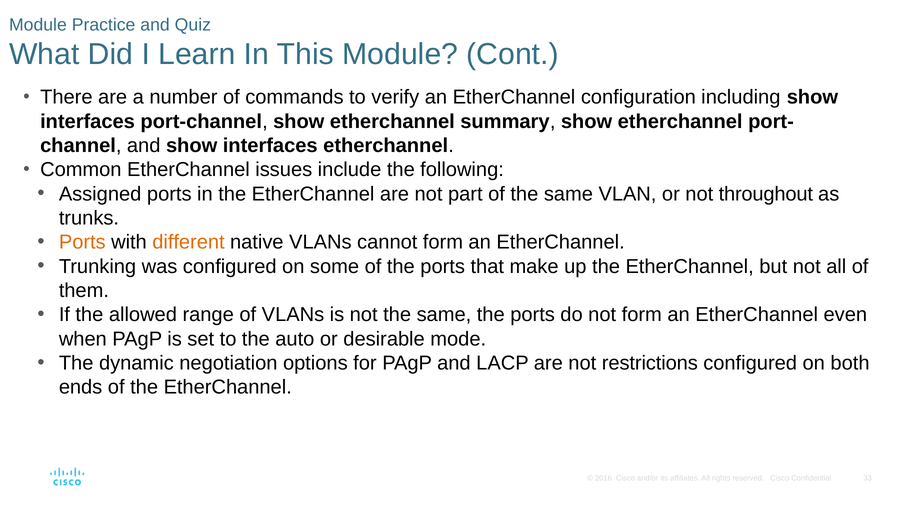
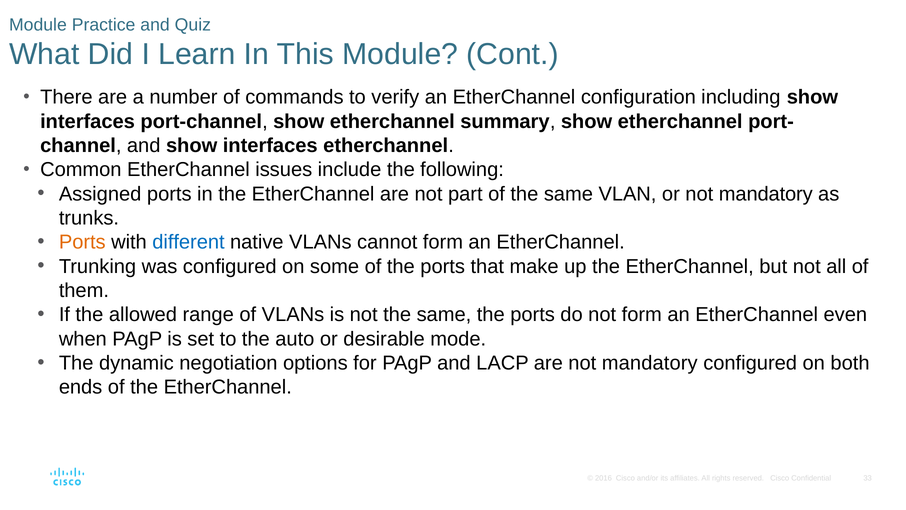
or not throughout: throughout -> mandatory (766, 194)
different colour: orange -> blue (188, 242)
are not restrictions: restrictions -> mandatory (650, 363)
